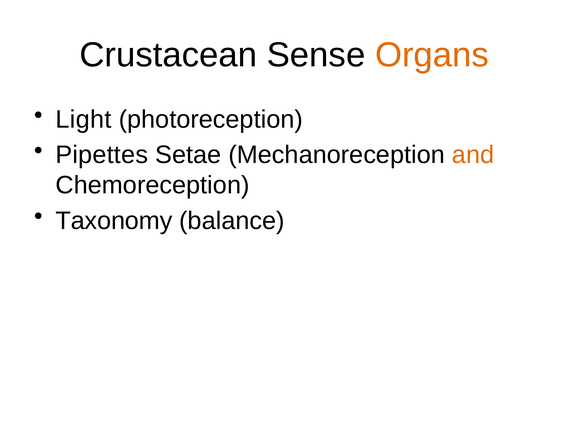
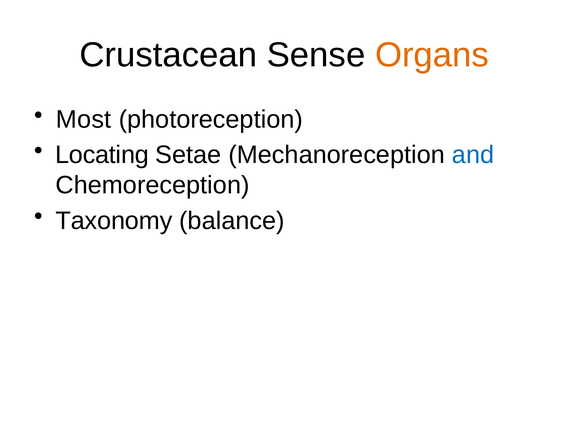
Light: Light -> Most (83, 119)
Pipettes: Pipettes -> Locating (102, 155)
and colour: orange -> blue (473, 155)
